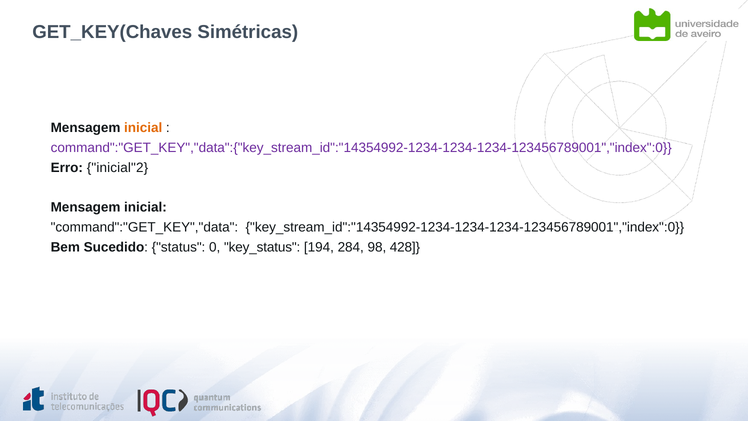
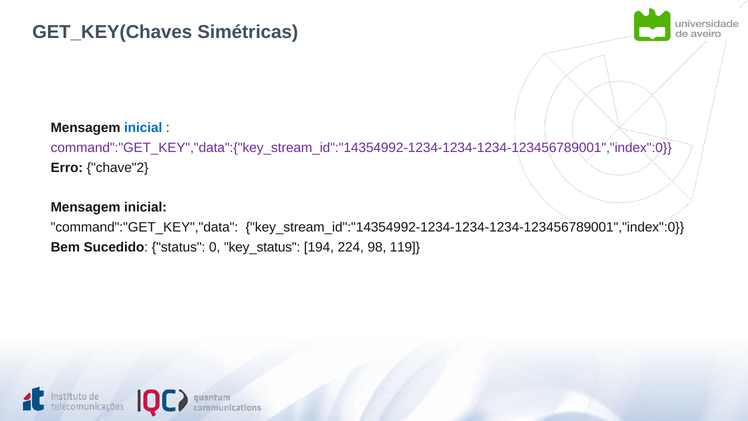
inicial colour: orange -> blue (143, 128)
inicial"2: inicial"2 -> chave"2 (118, 168)
284: 284 -> 224 (351, 247)
428: 428 -> 119 (405, 247)
